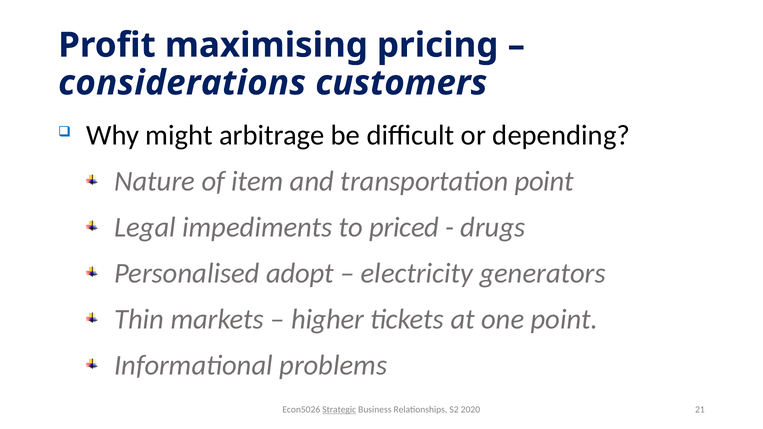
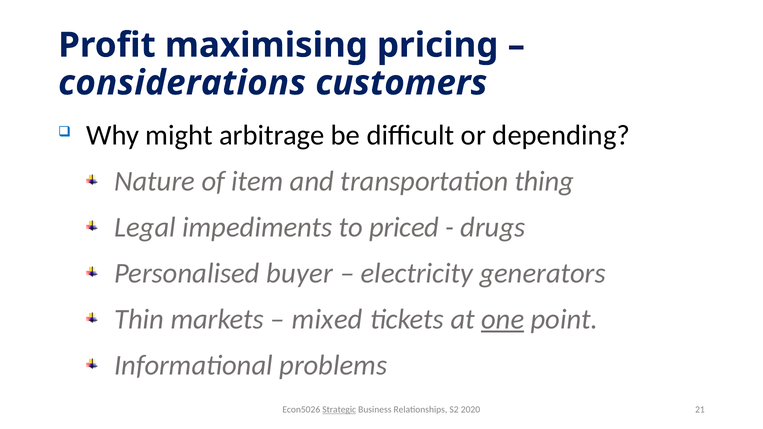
transportation point: point -> thing (544, 181)
adopt: adopt -> buyer (300, 273)
higher: higher -> mixed (327, 319)
one underline: none -> present (503, 319)
